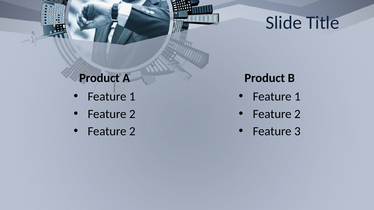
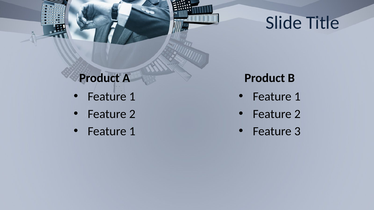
2: 2 -> 1 (132, 132)
